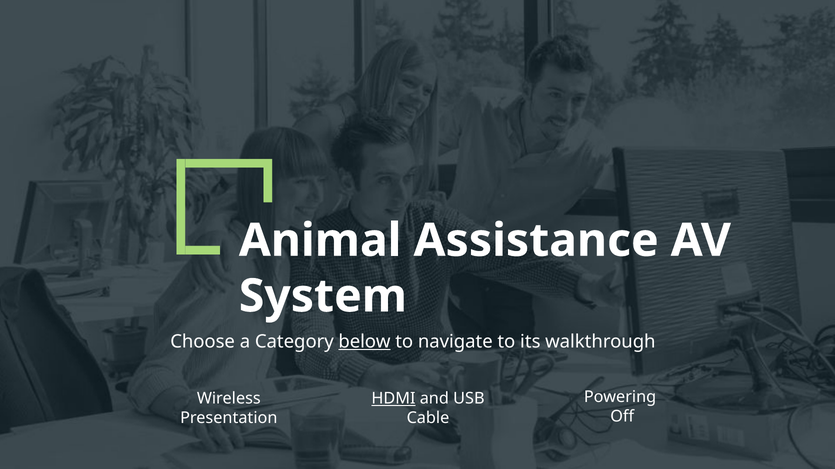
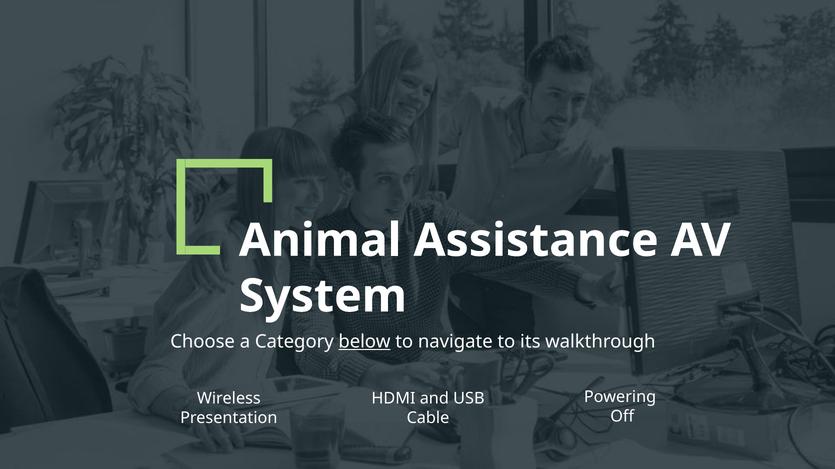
HDMI underline: present -> none (393, 399)
